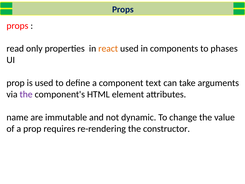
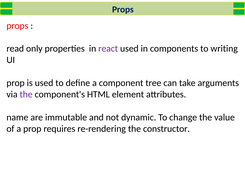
react colour: orange -> purple (108, 49)
phases: phases -> writing (224, 49)
text: text -> tree (153, 83)
